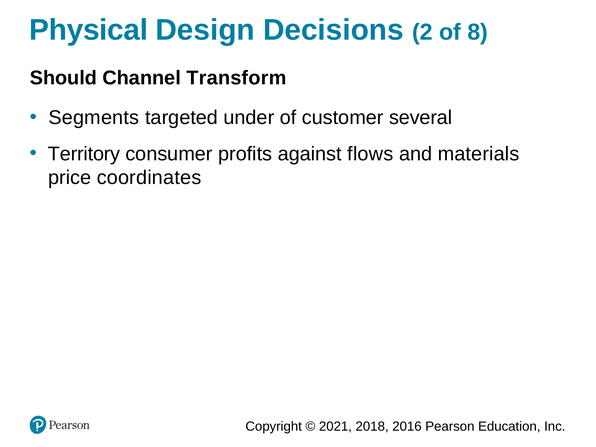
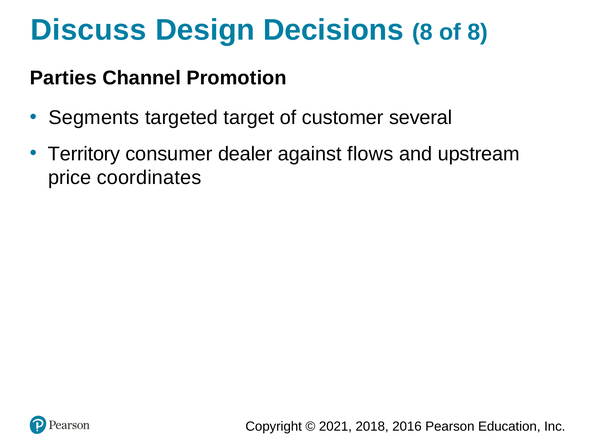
Physical: Physical -> Discuss (88, 30)
Decisions 2: 2 -> 8 (423, 32)
Should: Should -> Parties (63, 78)
Transform: Transform -> Promotion (237, 78)
under: under -> target (249, 118)
profits: profits -> dealer (245, 154)
materials: materials -> upstream (479, 154)
